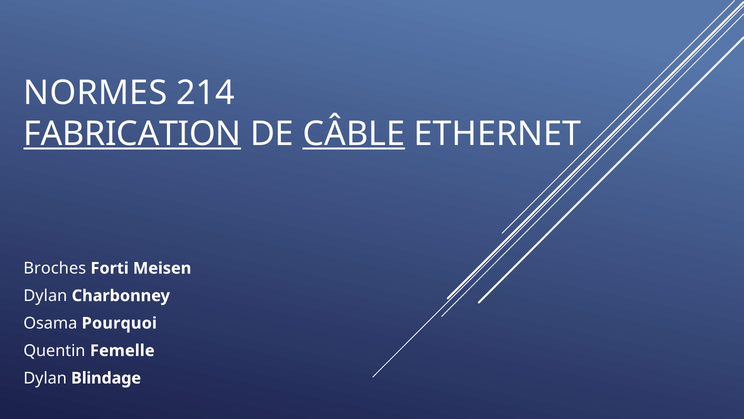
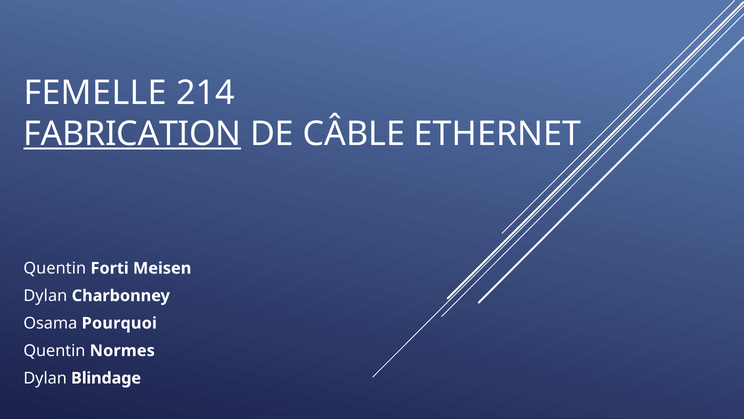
NORMES: NORMES -> FEMELLE (95, 93)
CÂBLE underline: present -> none (354, 134)
Broches: Broches -> Quentin (55, 268)
Femelle: Femelle -> Normes (122, 350)
